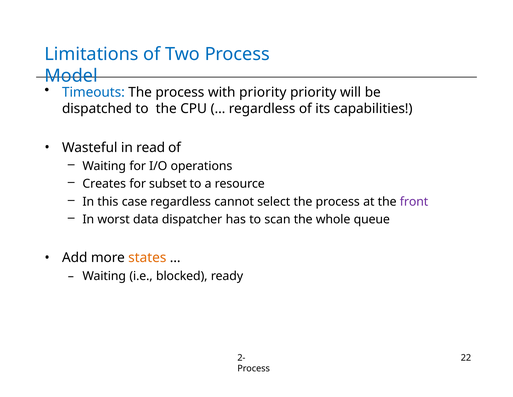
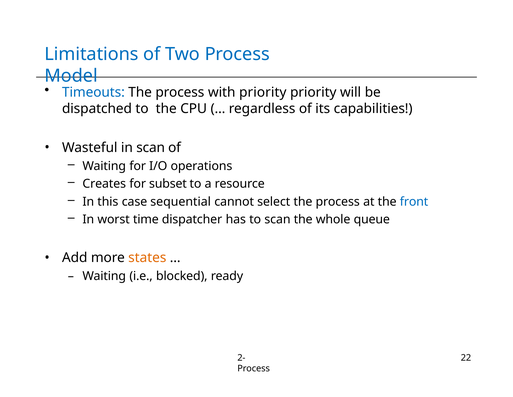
in read: read -> scan (151, 147)
case regardless: regardless -> sequential (181, 201)
front colour: purple -> blue (414, 201)
data: data -> time (146, 219)
